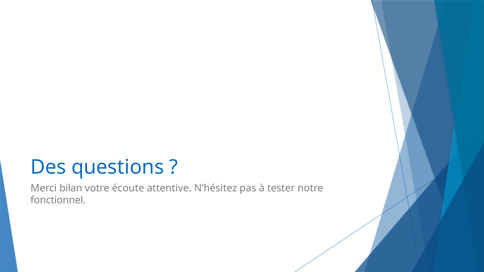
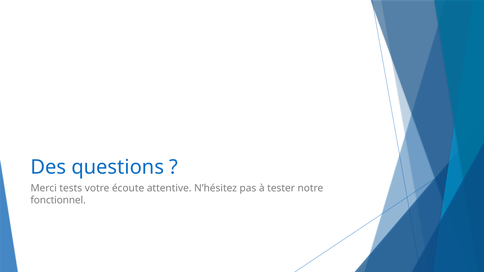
bilan: bilan -> tests (71, 188)
